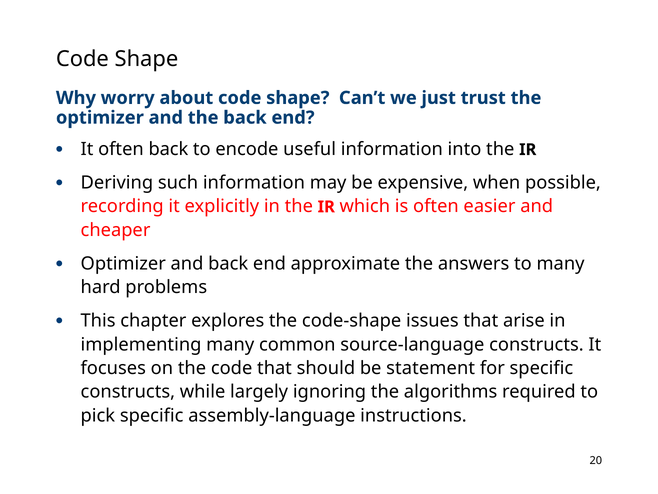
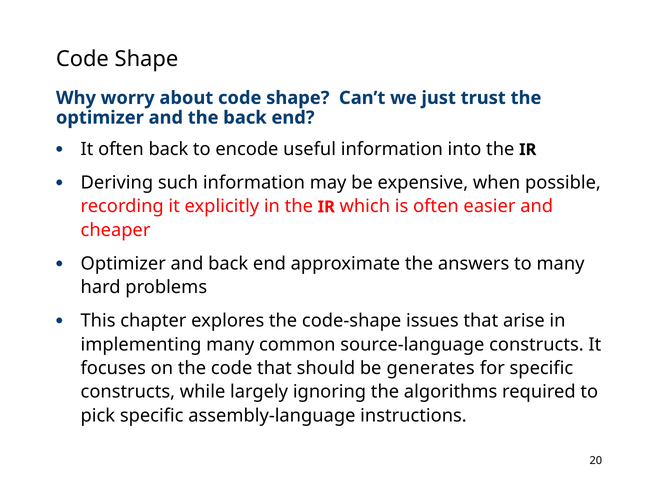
statement: statement -> generates (431, 368)
